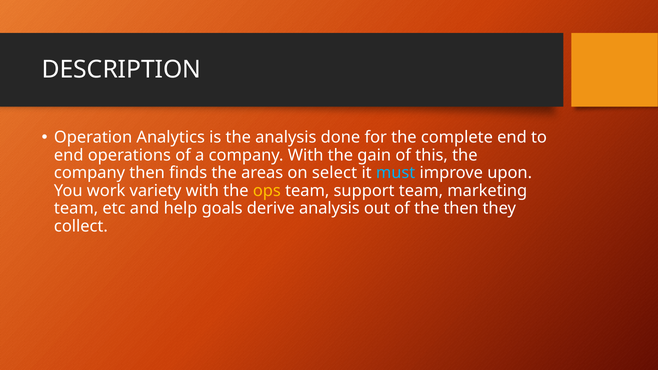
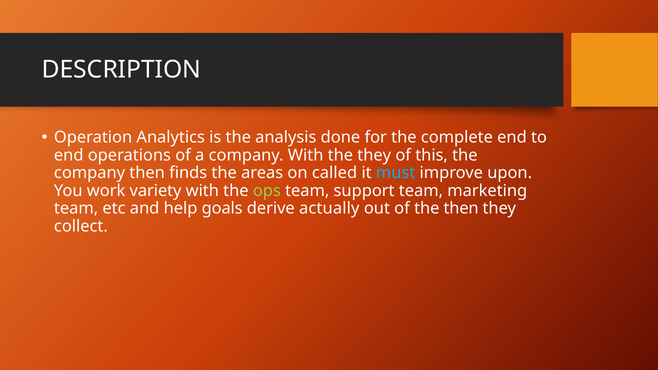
the gain: gain -> they (374, 155)
select: select -> called (335, 173)
ops colour: yellow -> light green (267, 191)
derive analysis: analysis -> actually (329, 208)
